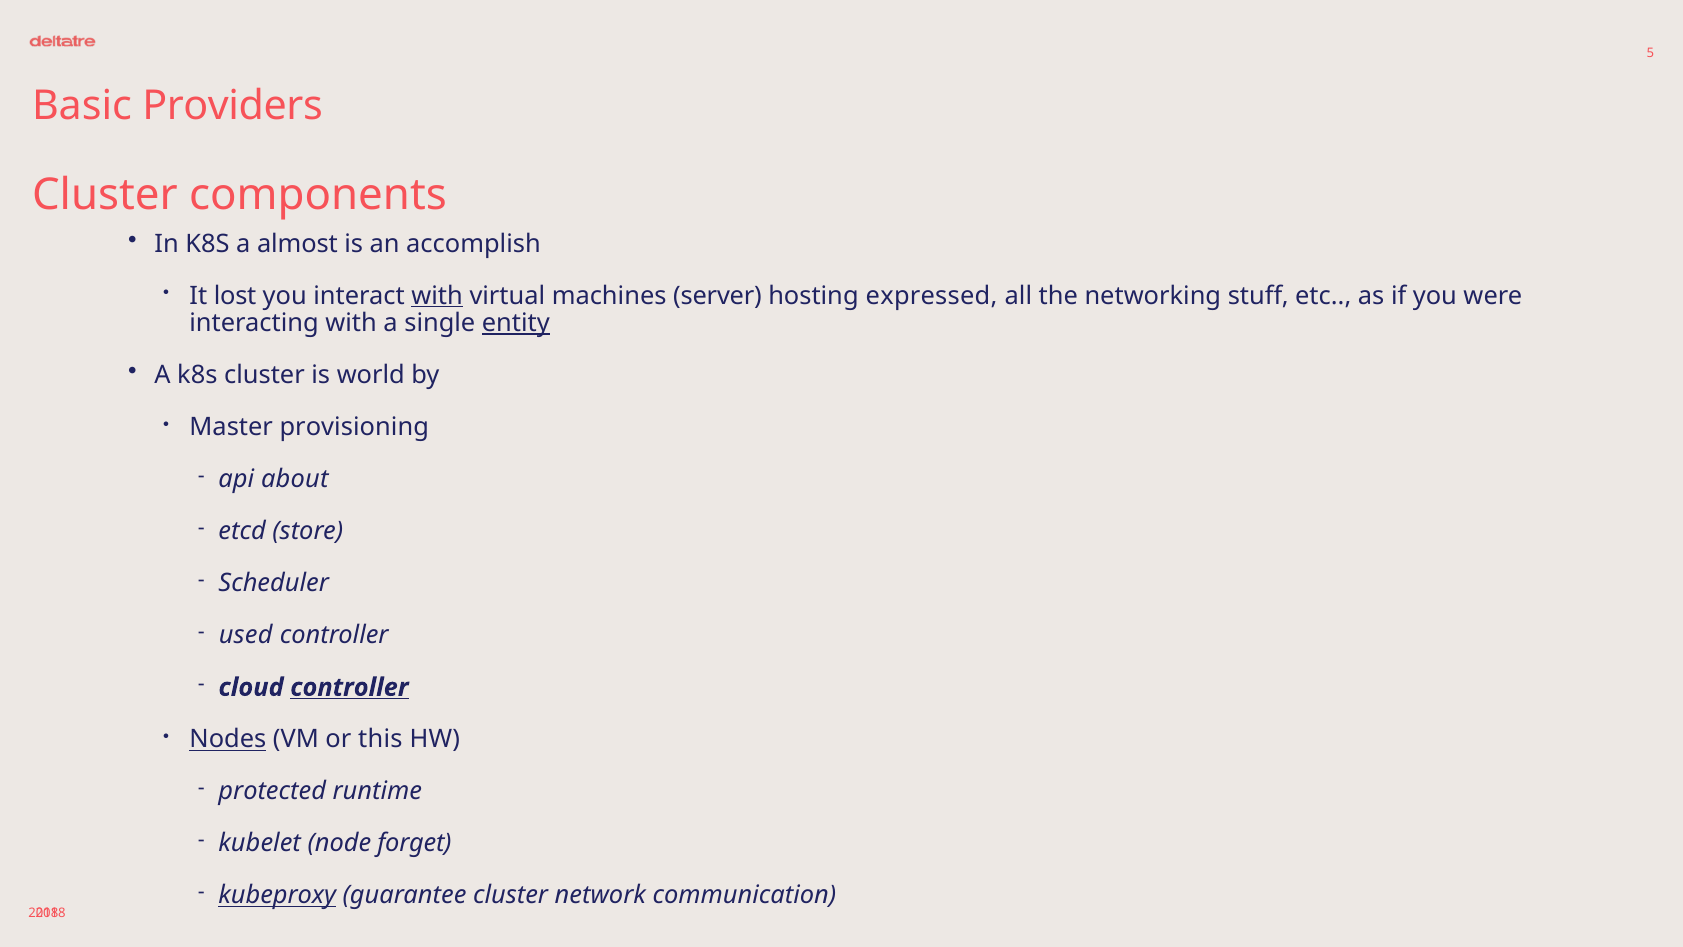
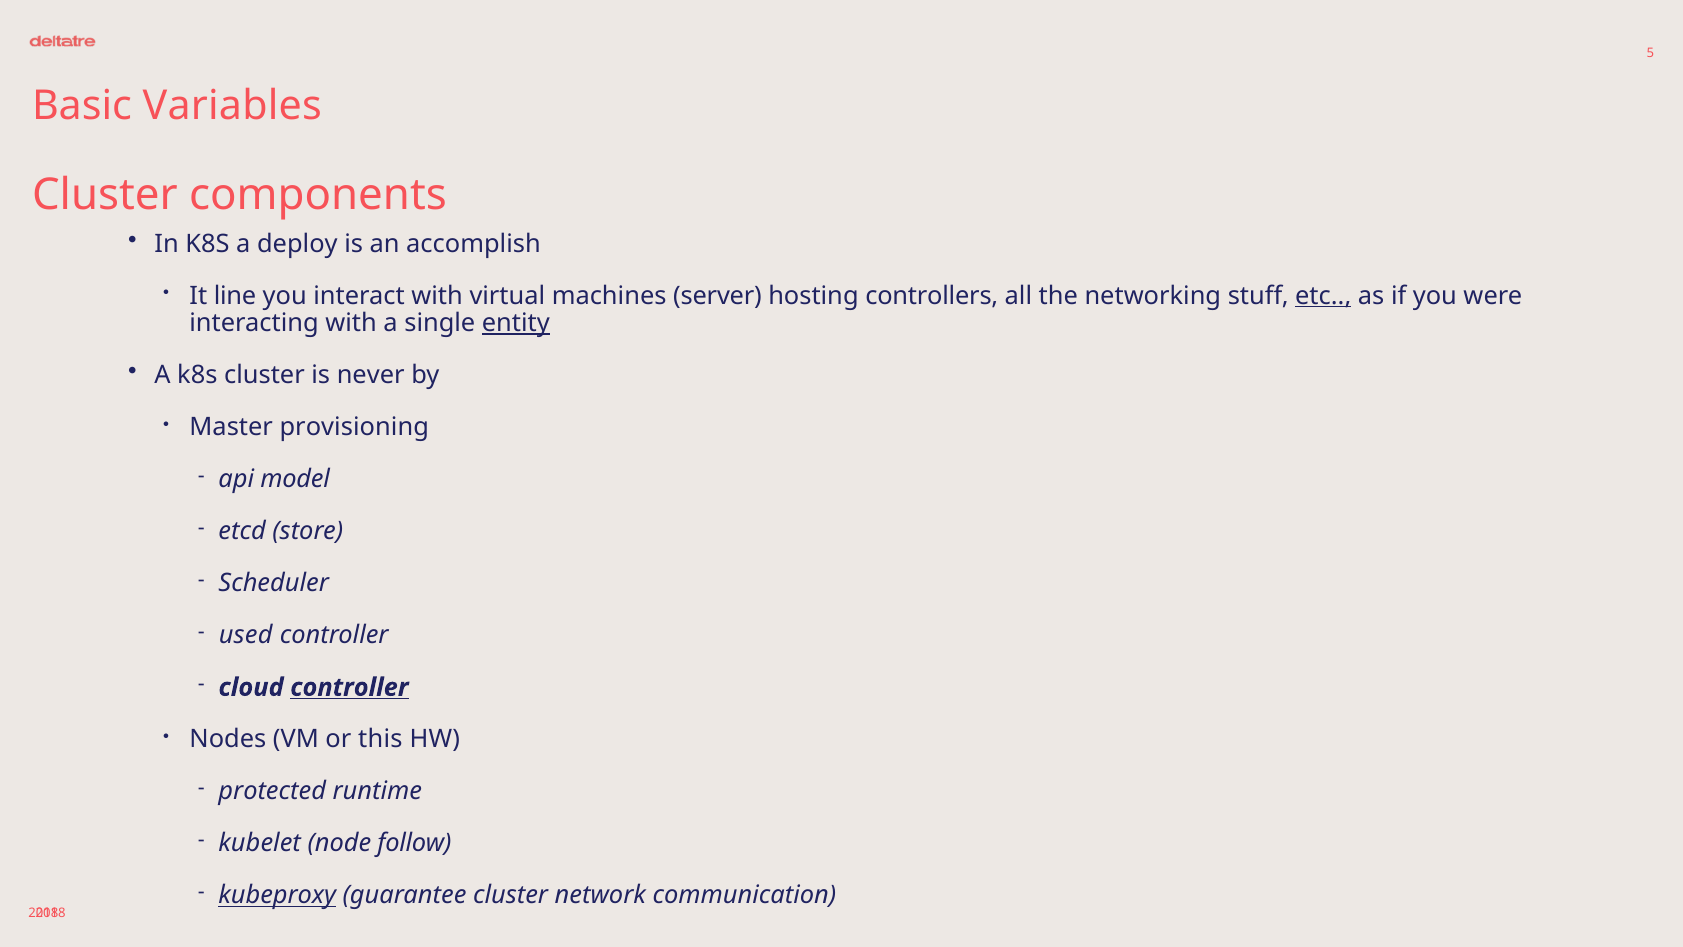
Providers: Providers -> Variables (232, 106)
almost: almost -> deploy (297, 244)
lost: lost -> line (235, 296)
with underline: present -> none (437, 296)
expressed: expressed -> controllers (932, 296)
etc underline: none -> present (1323, 296)
world: world -> never (371, 375)
about: about -> model (295, 479)
Nodes underline: present -> none (228, 739)
forget: forget -> follow (414, 843)
